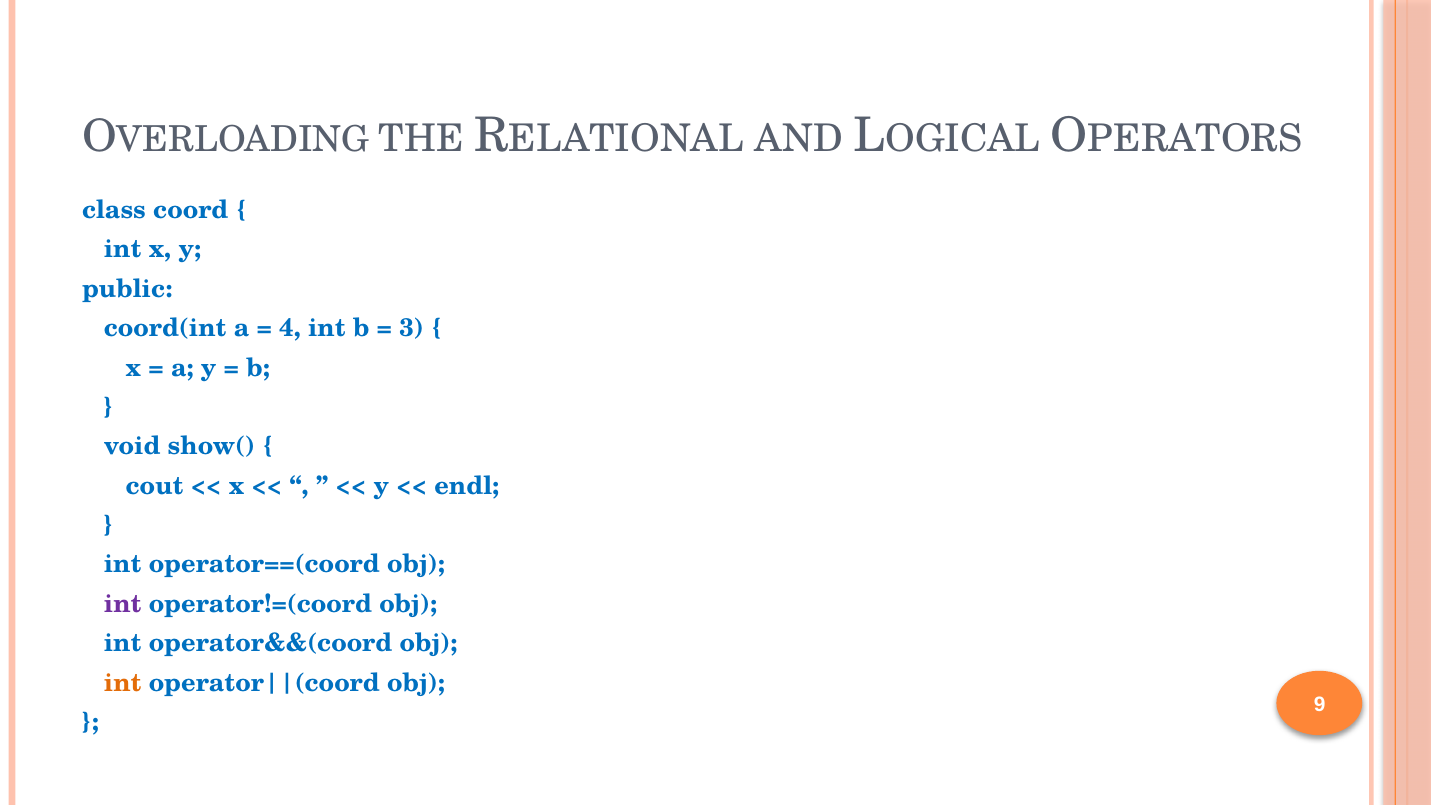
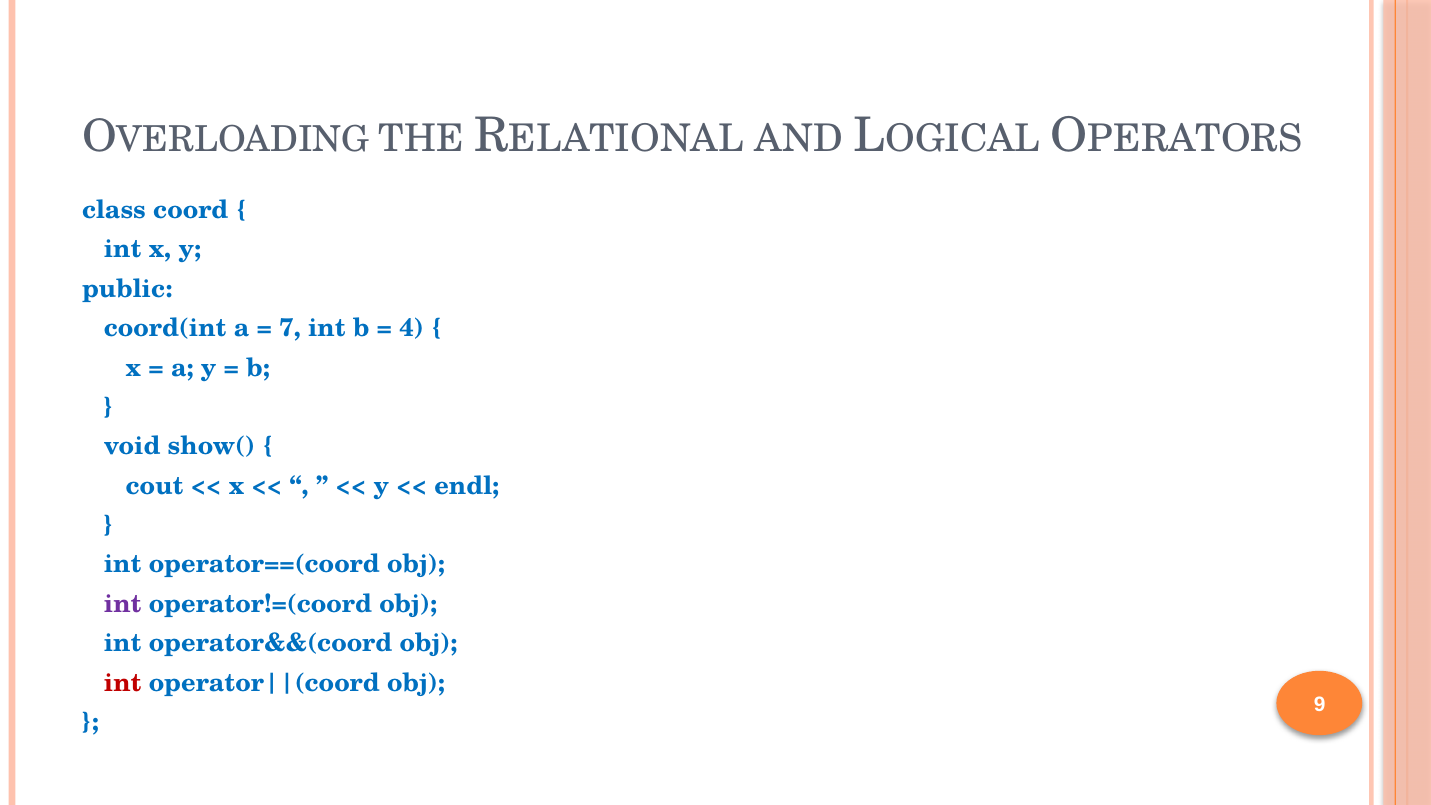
4: 4 -> 7 (290, 328)
3: 3 -> 4 (412, 328)
int colour: orange -> red (123, 683)
